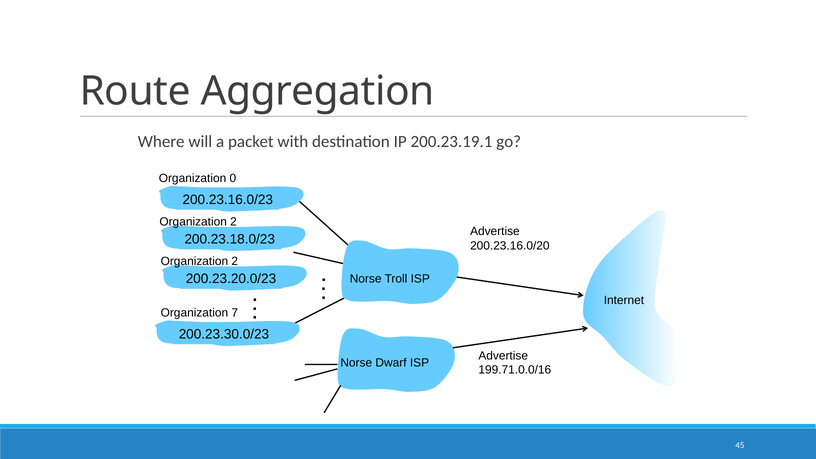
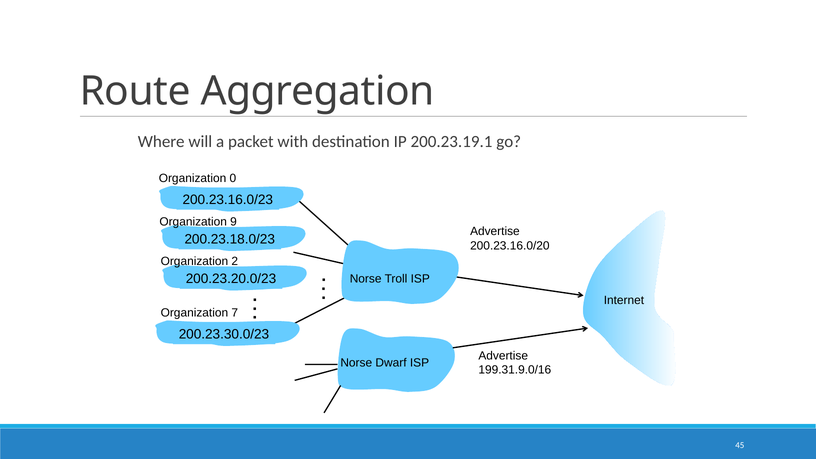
2: 2 -> 9 (234, 222)
199.71.0.0/16: 199.71.0.0/16 -> 199.31.9.0/16 (515, 370)
